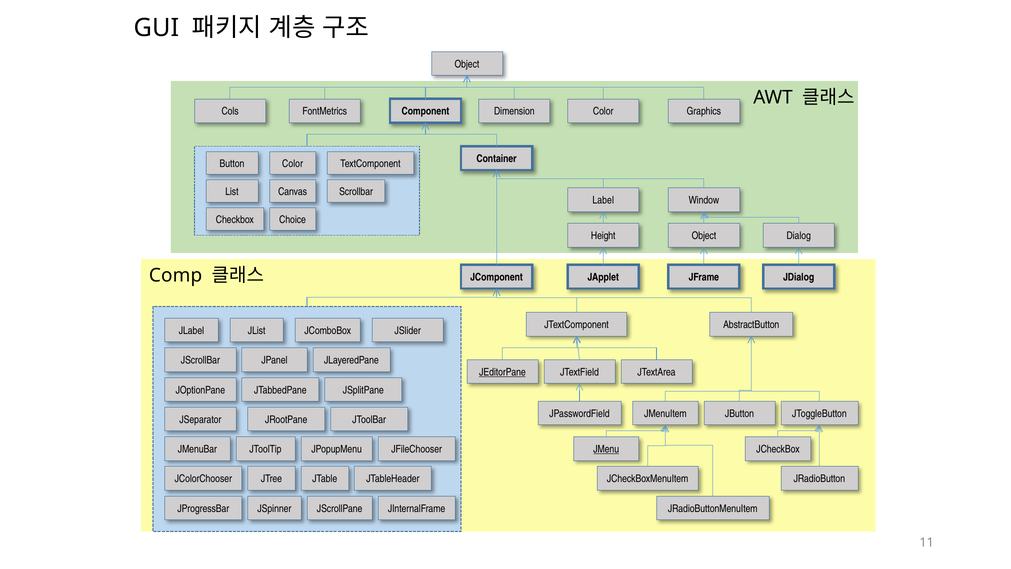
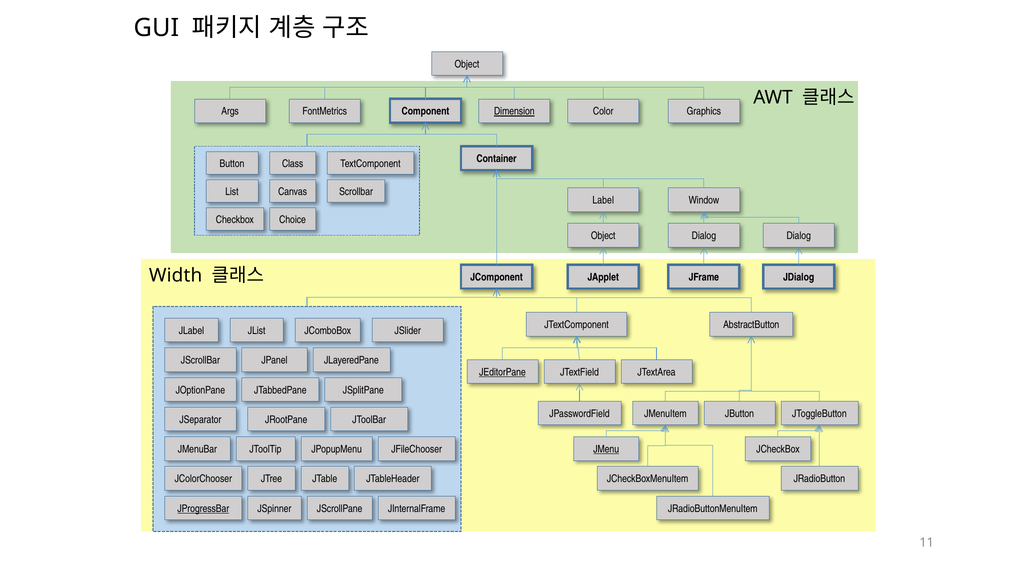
Cols: Cols -> Args (230, 111)
Dimension underline: none -> present (514, 111)
Color: Color -> Class (293, 163)
Height: Height -> Object (603, 236)
Object: Object -> Dialog (704, 236)
Comp: Comp -> Width (176, 275)
JProgressBar underline: none -> present (203, 508)
